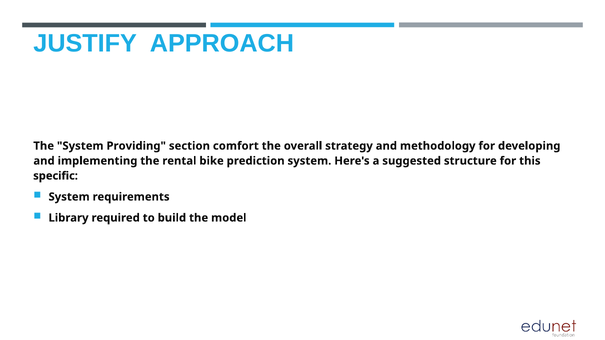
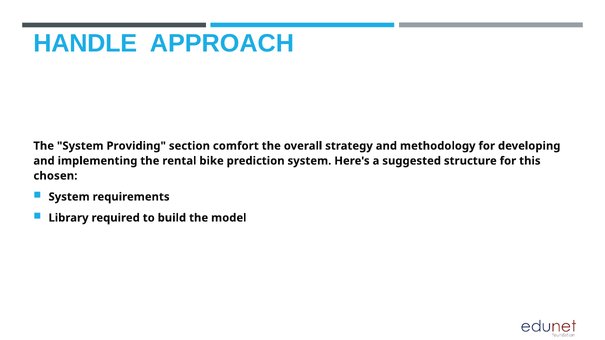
JUSTIFY: JUSTIFY -> HANDLE (85, 44)
specific: specific -> chosen (55, 176)
